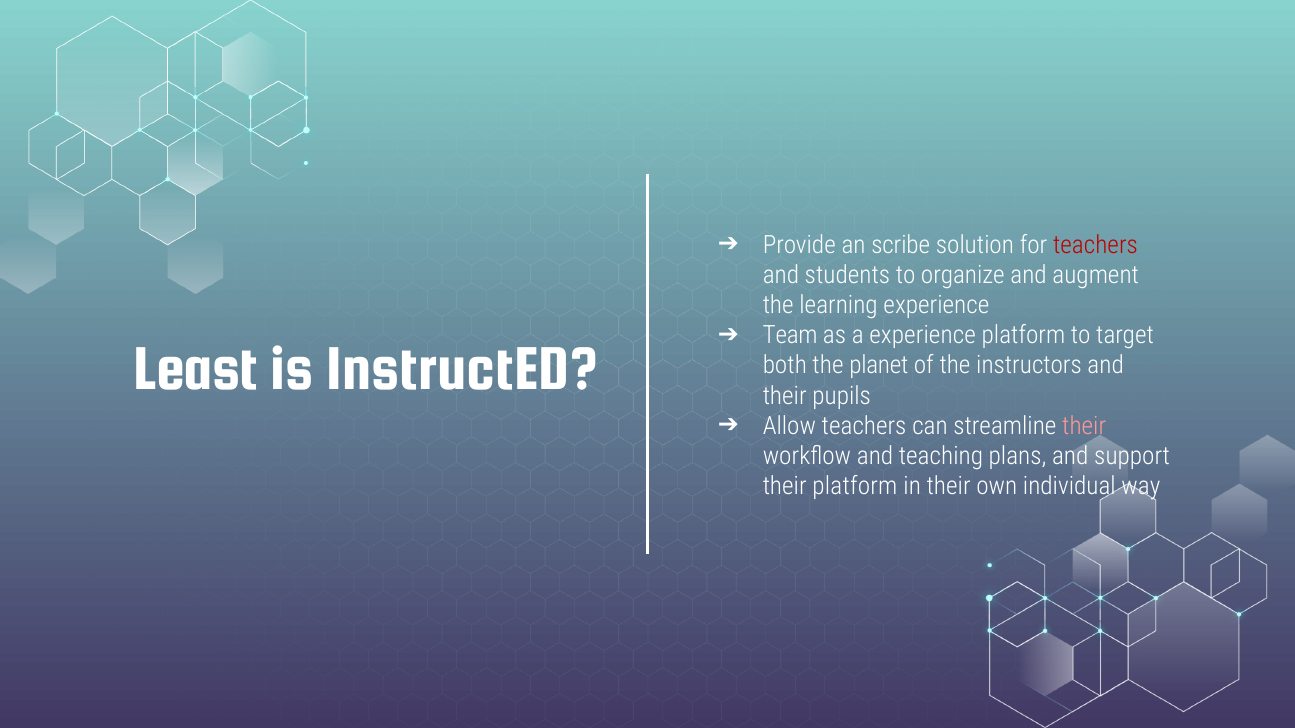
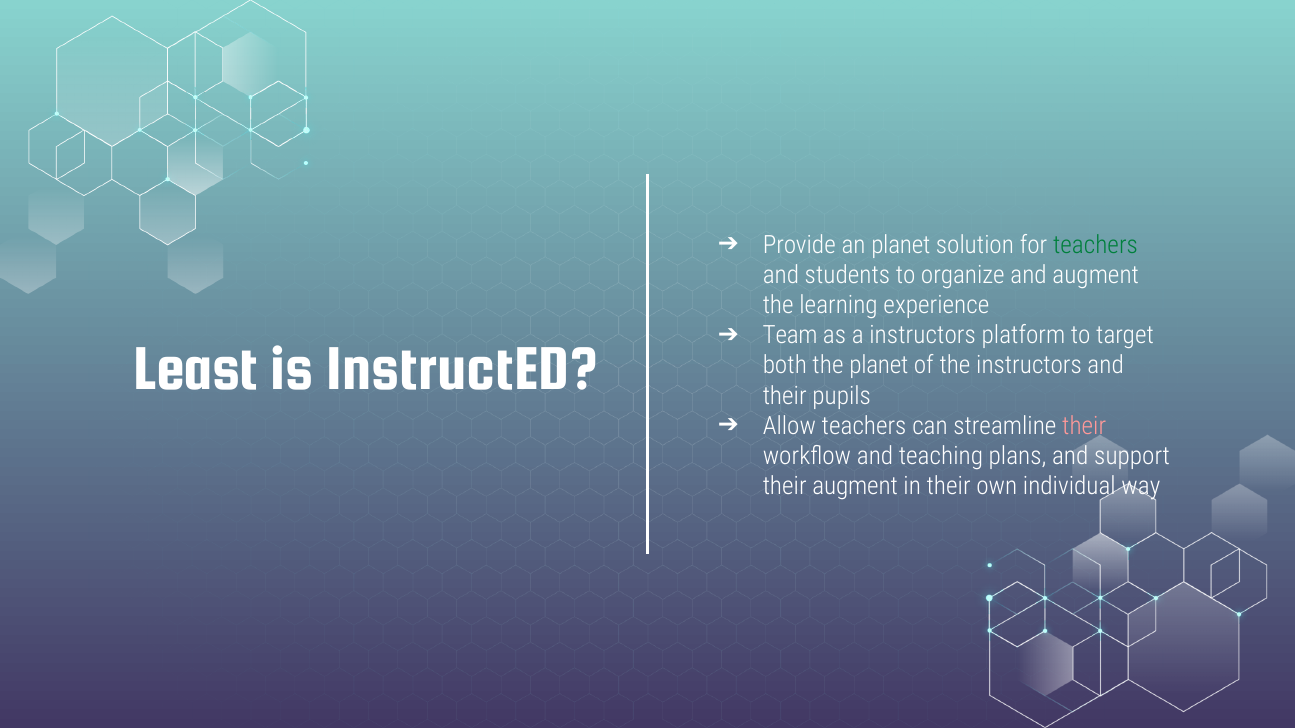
an scribe: scribe -> planet (901, 245)
teachers colour: red -> green (1095, 245)
a experience: experience -> instructors (923, 336)
their platform: platform -> augment (855, 487)
